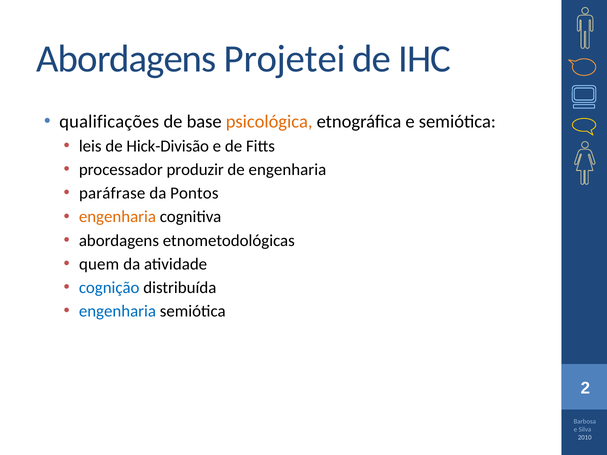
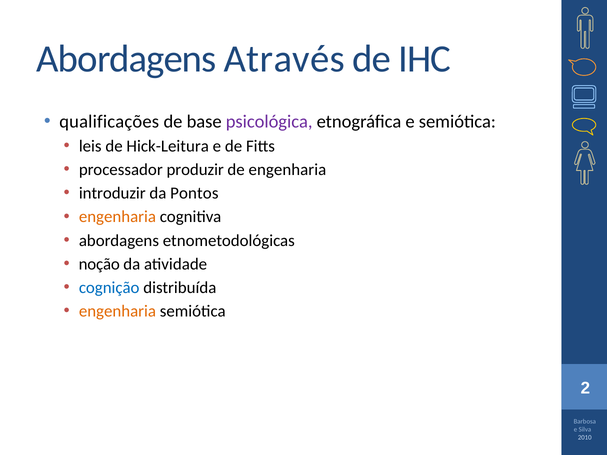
Projetei: Projetei -> Através (284, 59)
psicológica colour: orange -> purple (269, 122)
Hick-Divisão: Hick-Divisão -> Hick-Leitura (168, 146)
paráfrase: paráfrase -> introduzir (112, 193)
quem: quem -> noção (99, 264)
engenharia colour: blue -> orange (117, 311)
